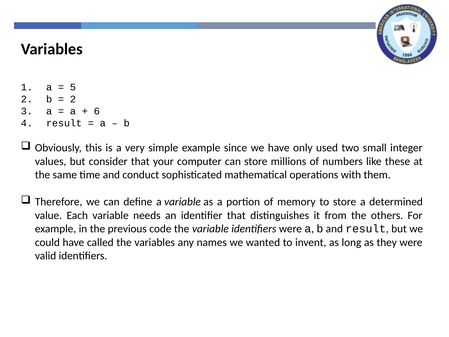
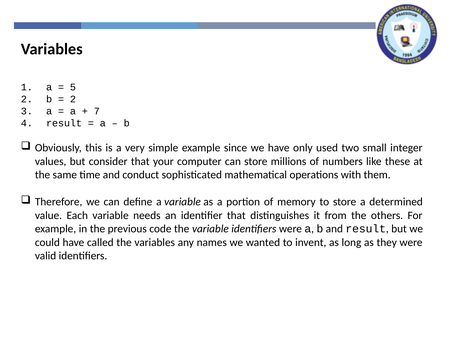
6: 6 -> 7 (97, 111)
